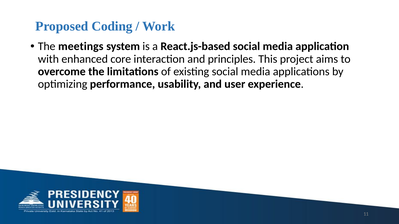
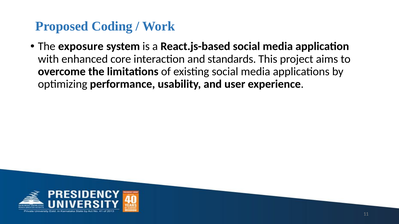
meetings: meetings -> exposure (81, 46)
principles: principles -> standards (232, 59)
